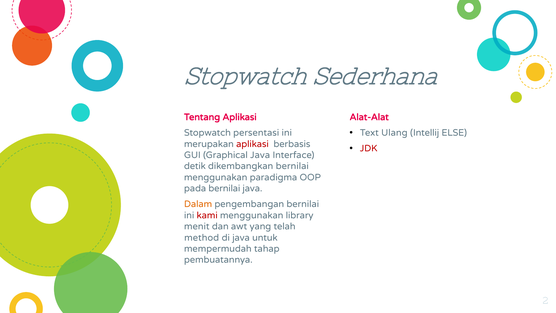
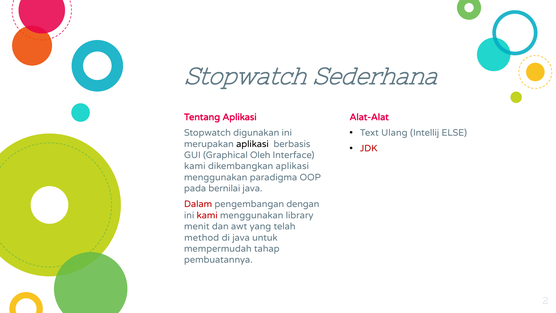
persentasi: persentasi -> digunakan (256, 133)
aplikasi colour: red -> black (252, 144)
Graphical Java: Java -> Oleh (260, 155)
detik: detik -> kami (195, 166)
dikembangkan bernilai: bernilai -> aplikasi (292, 166)
Dalam colour: orange -> red (198, 204)
pengembangan bernilai: bernilai -> dengan (303, 204)
